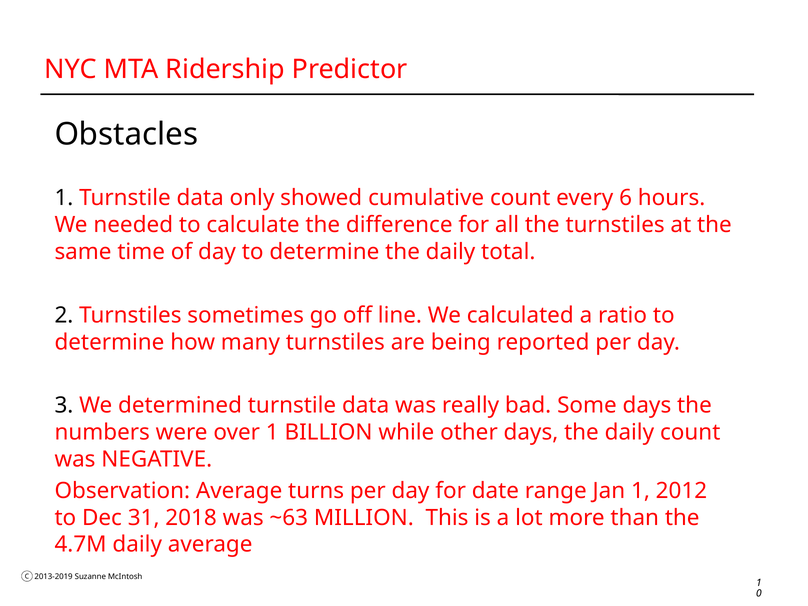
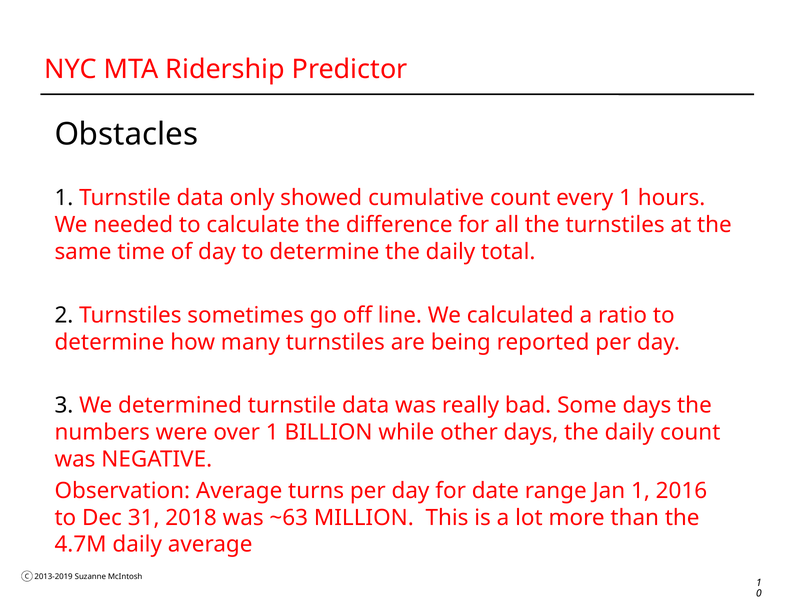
every 6: 6 -> 1 (626, 198)
2012: 2012 -> 2016 (681, 491)
